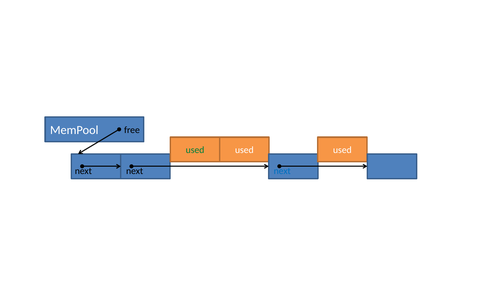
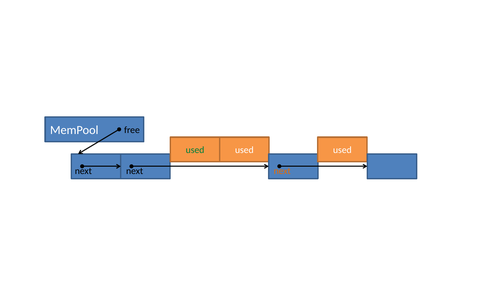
next colour: blue -> orange (282, 171)
